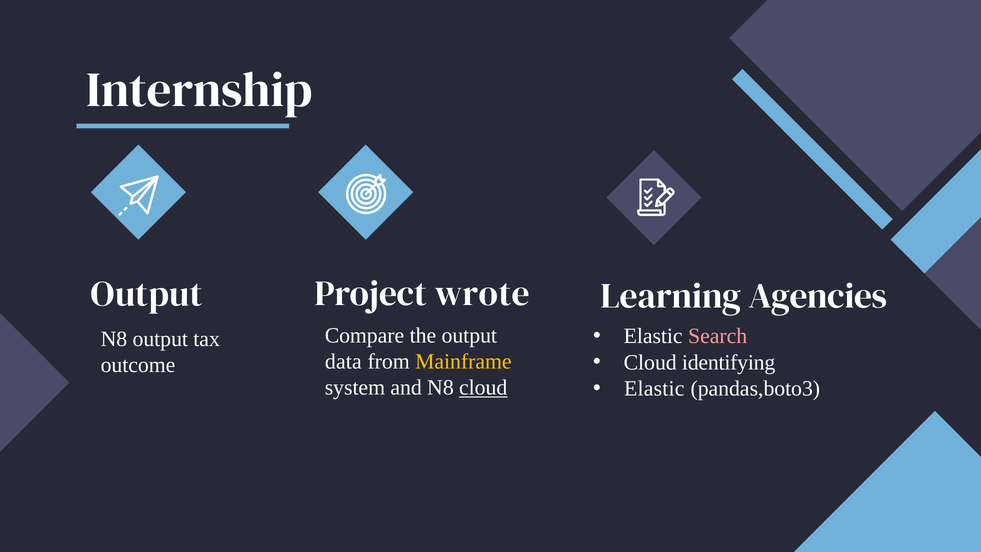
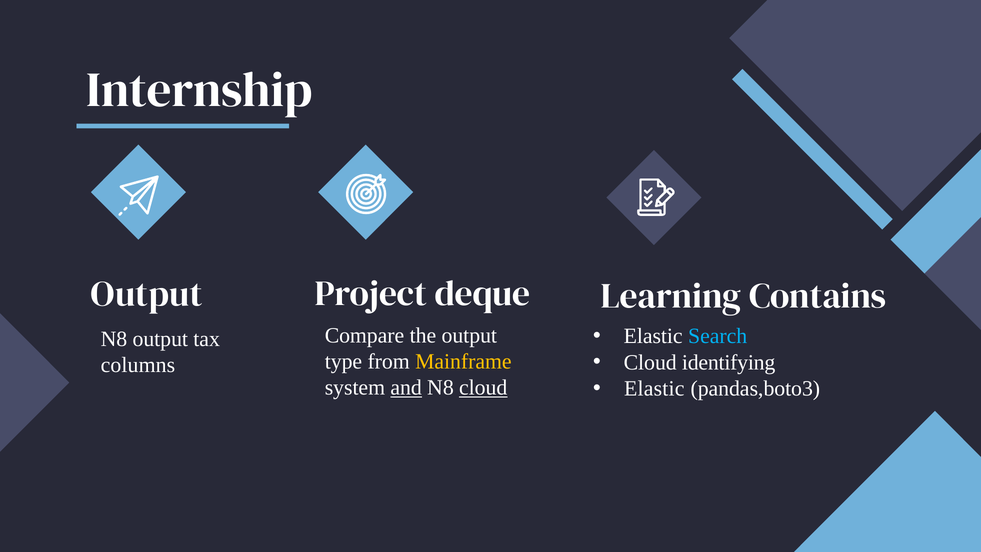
wrote: wrote -> deque (483, 294)
Agencies: Agencies -> Contains (818, 296)
Search colour: pink -> light blue (718, 336)
data: data -> type (343, 361)
outcome: outcome -> columns (138, 365)
and underline: none -> present (406, 388)
